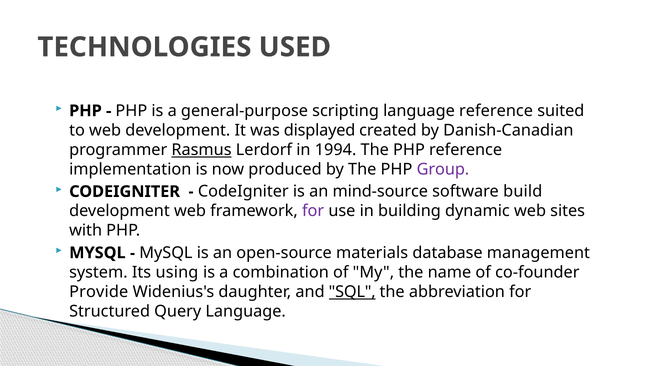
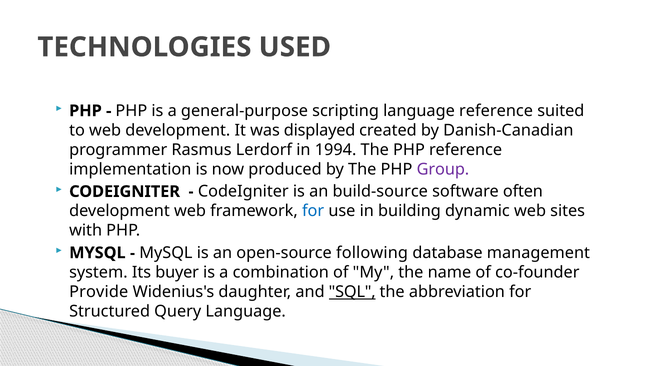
Rasmus underline: present -> none (202, 150)
mind-source: mind-source -> build-source (380, 192)
build: build -> often (523, 192)
for colour: purple -> blue (313, 211)
materials: materials -> following (372, 253)
using: using -> buyer (177, 272)
